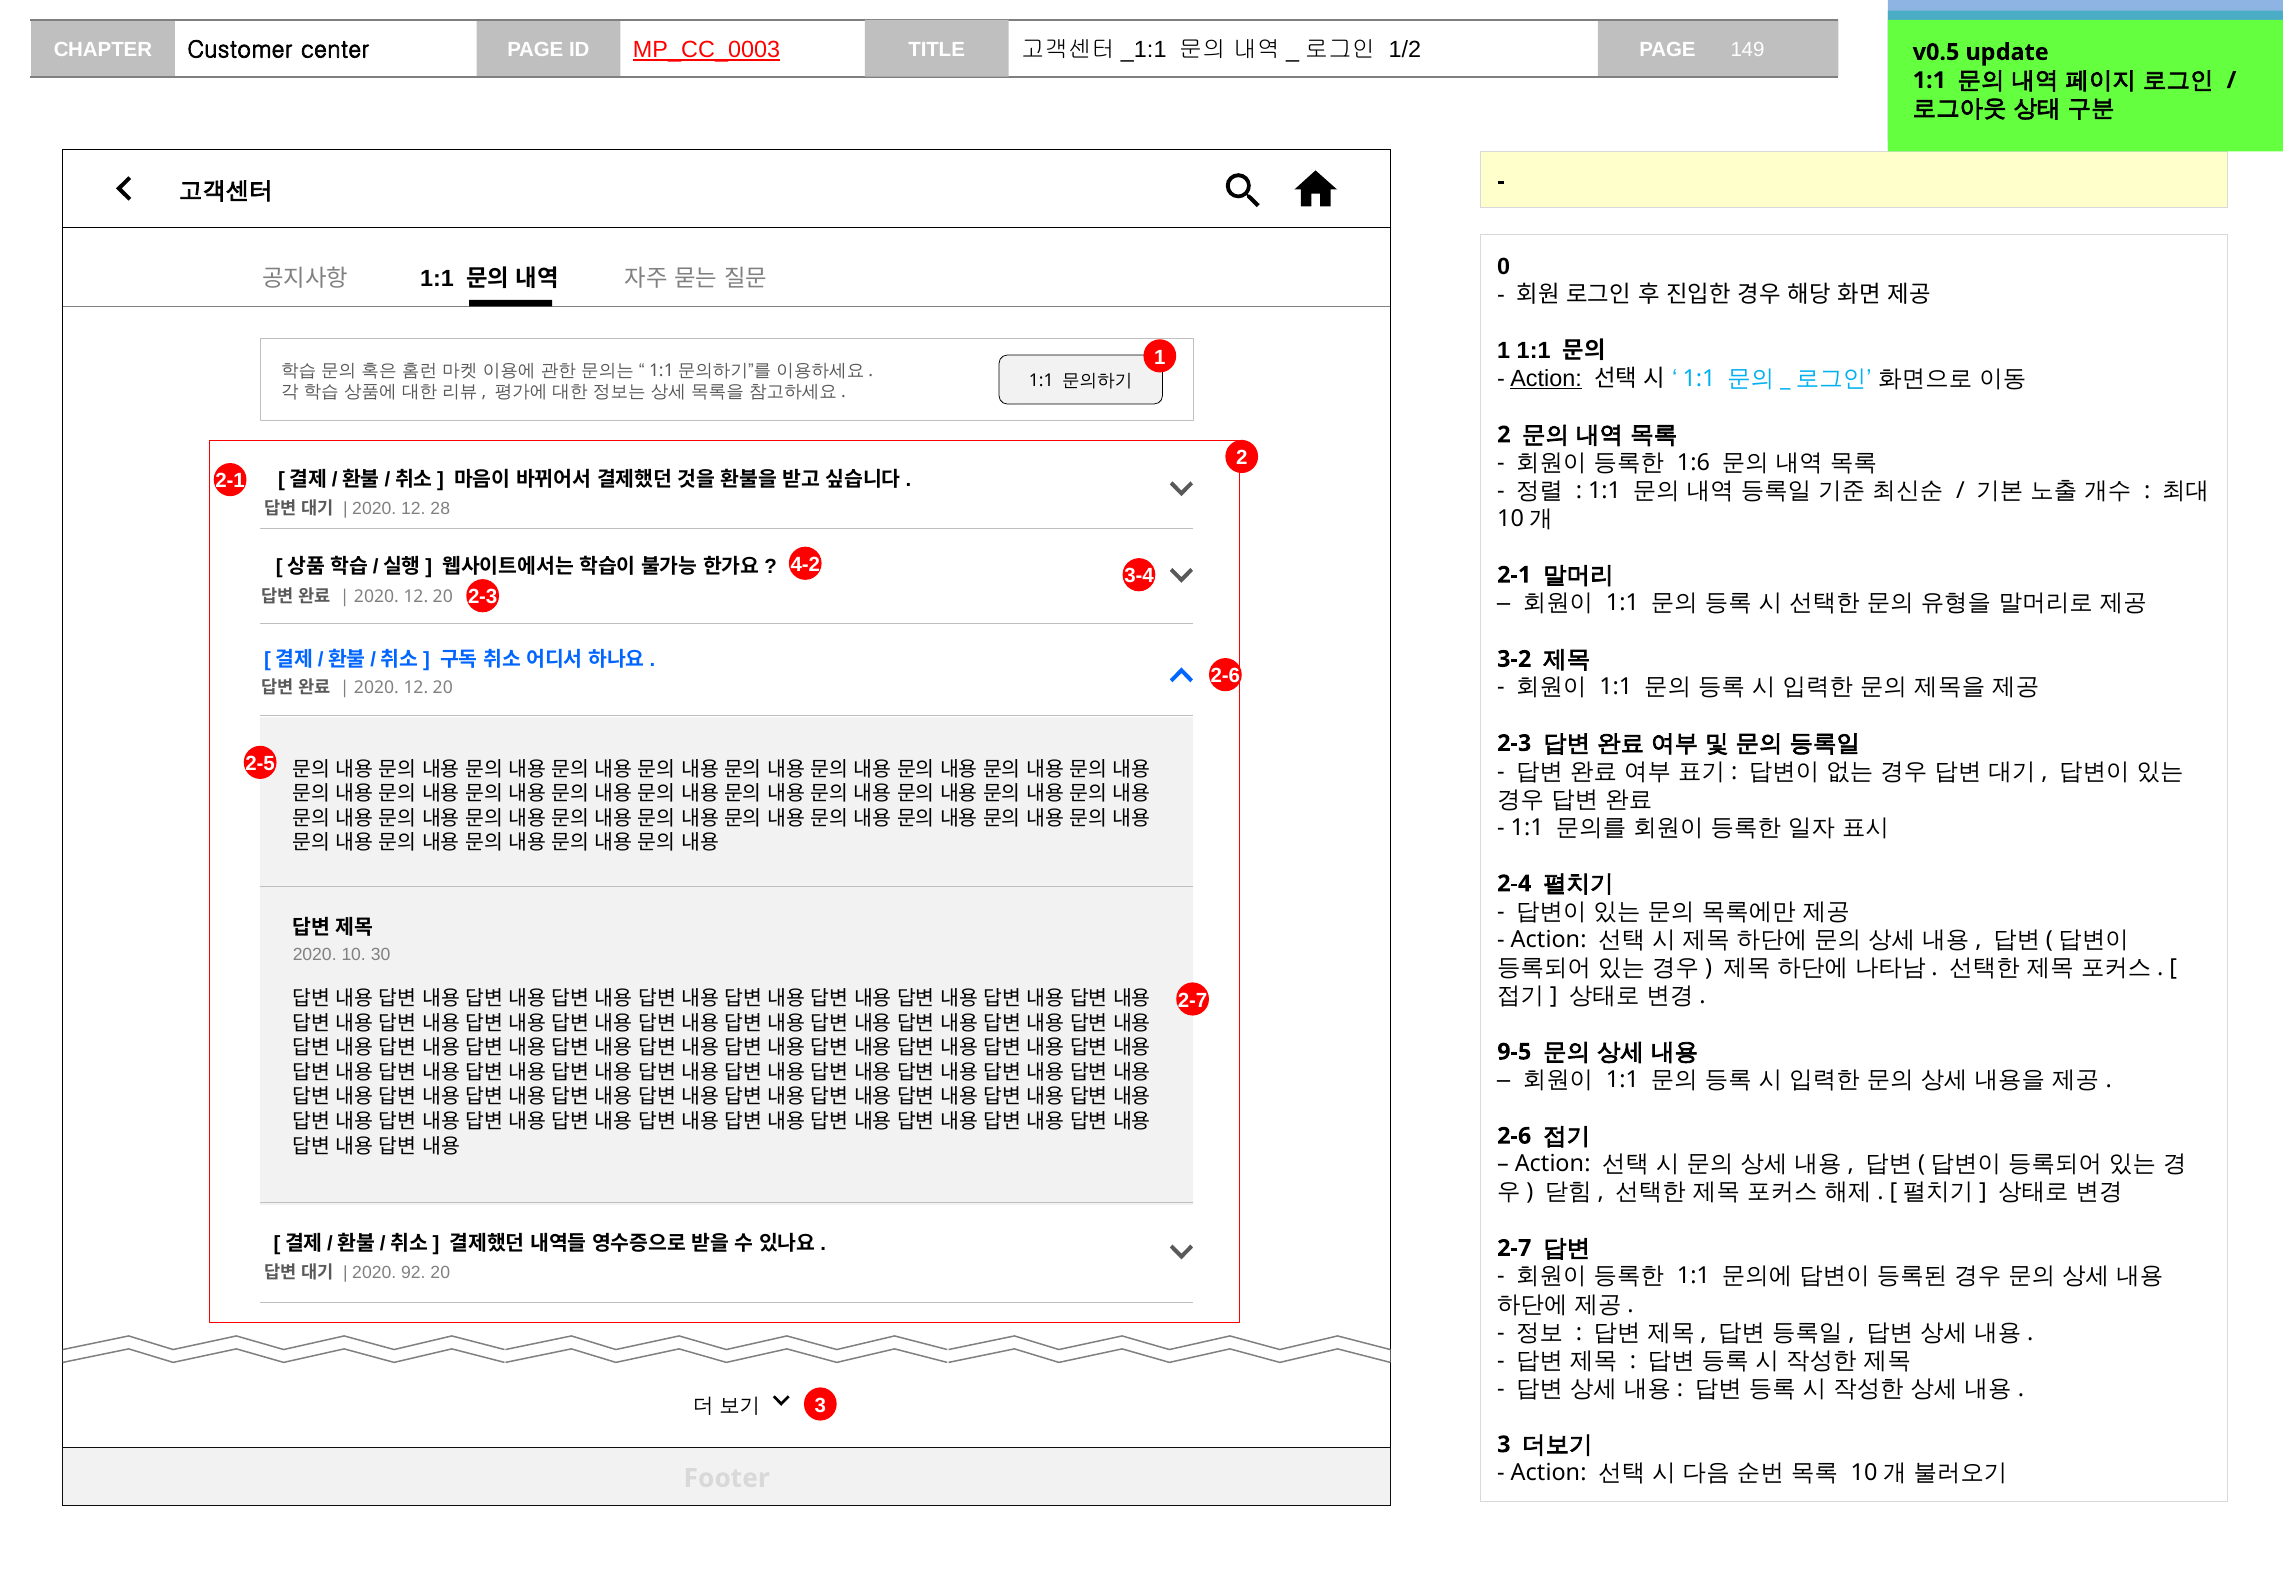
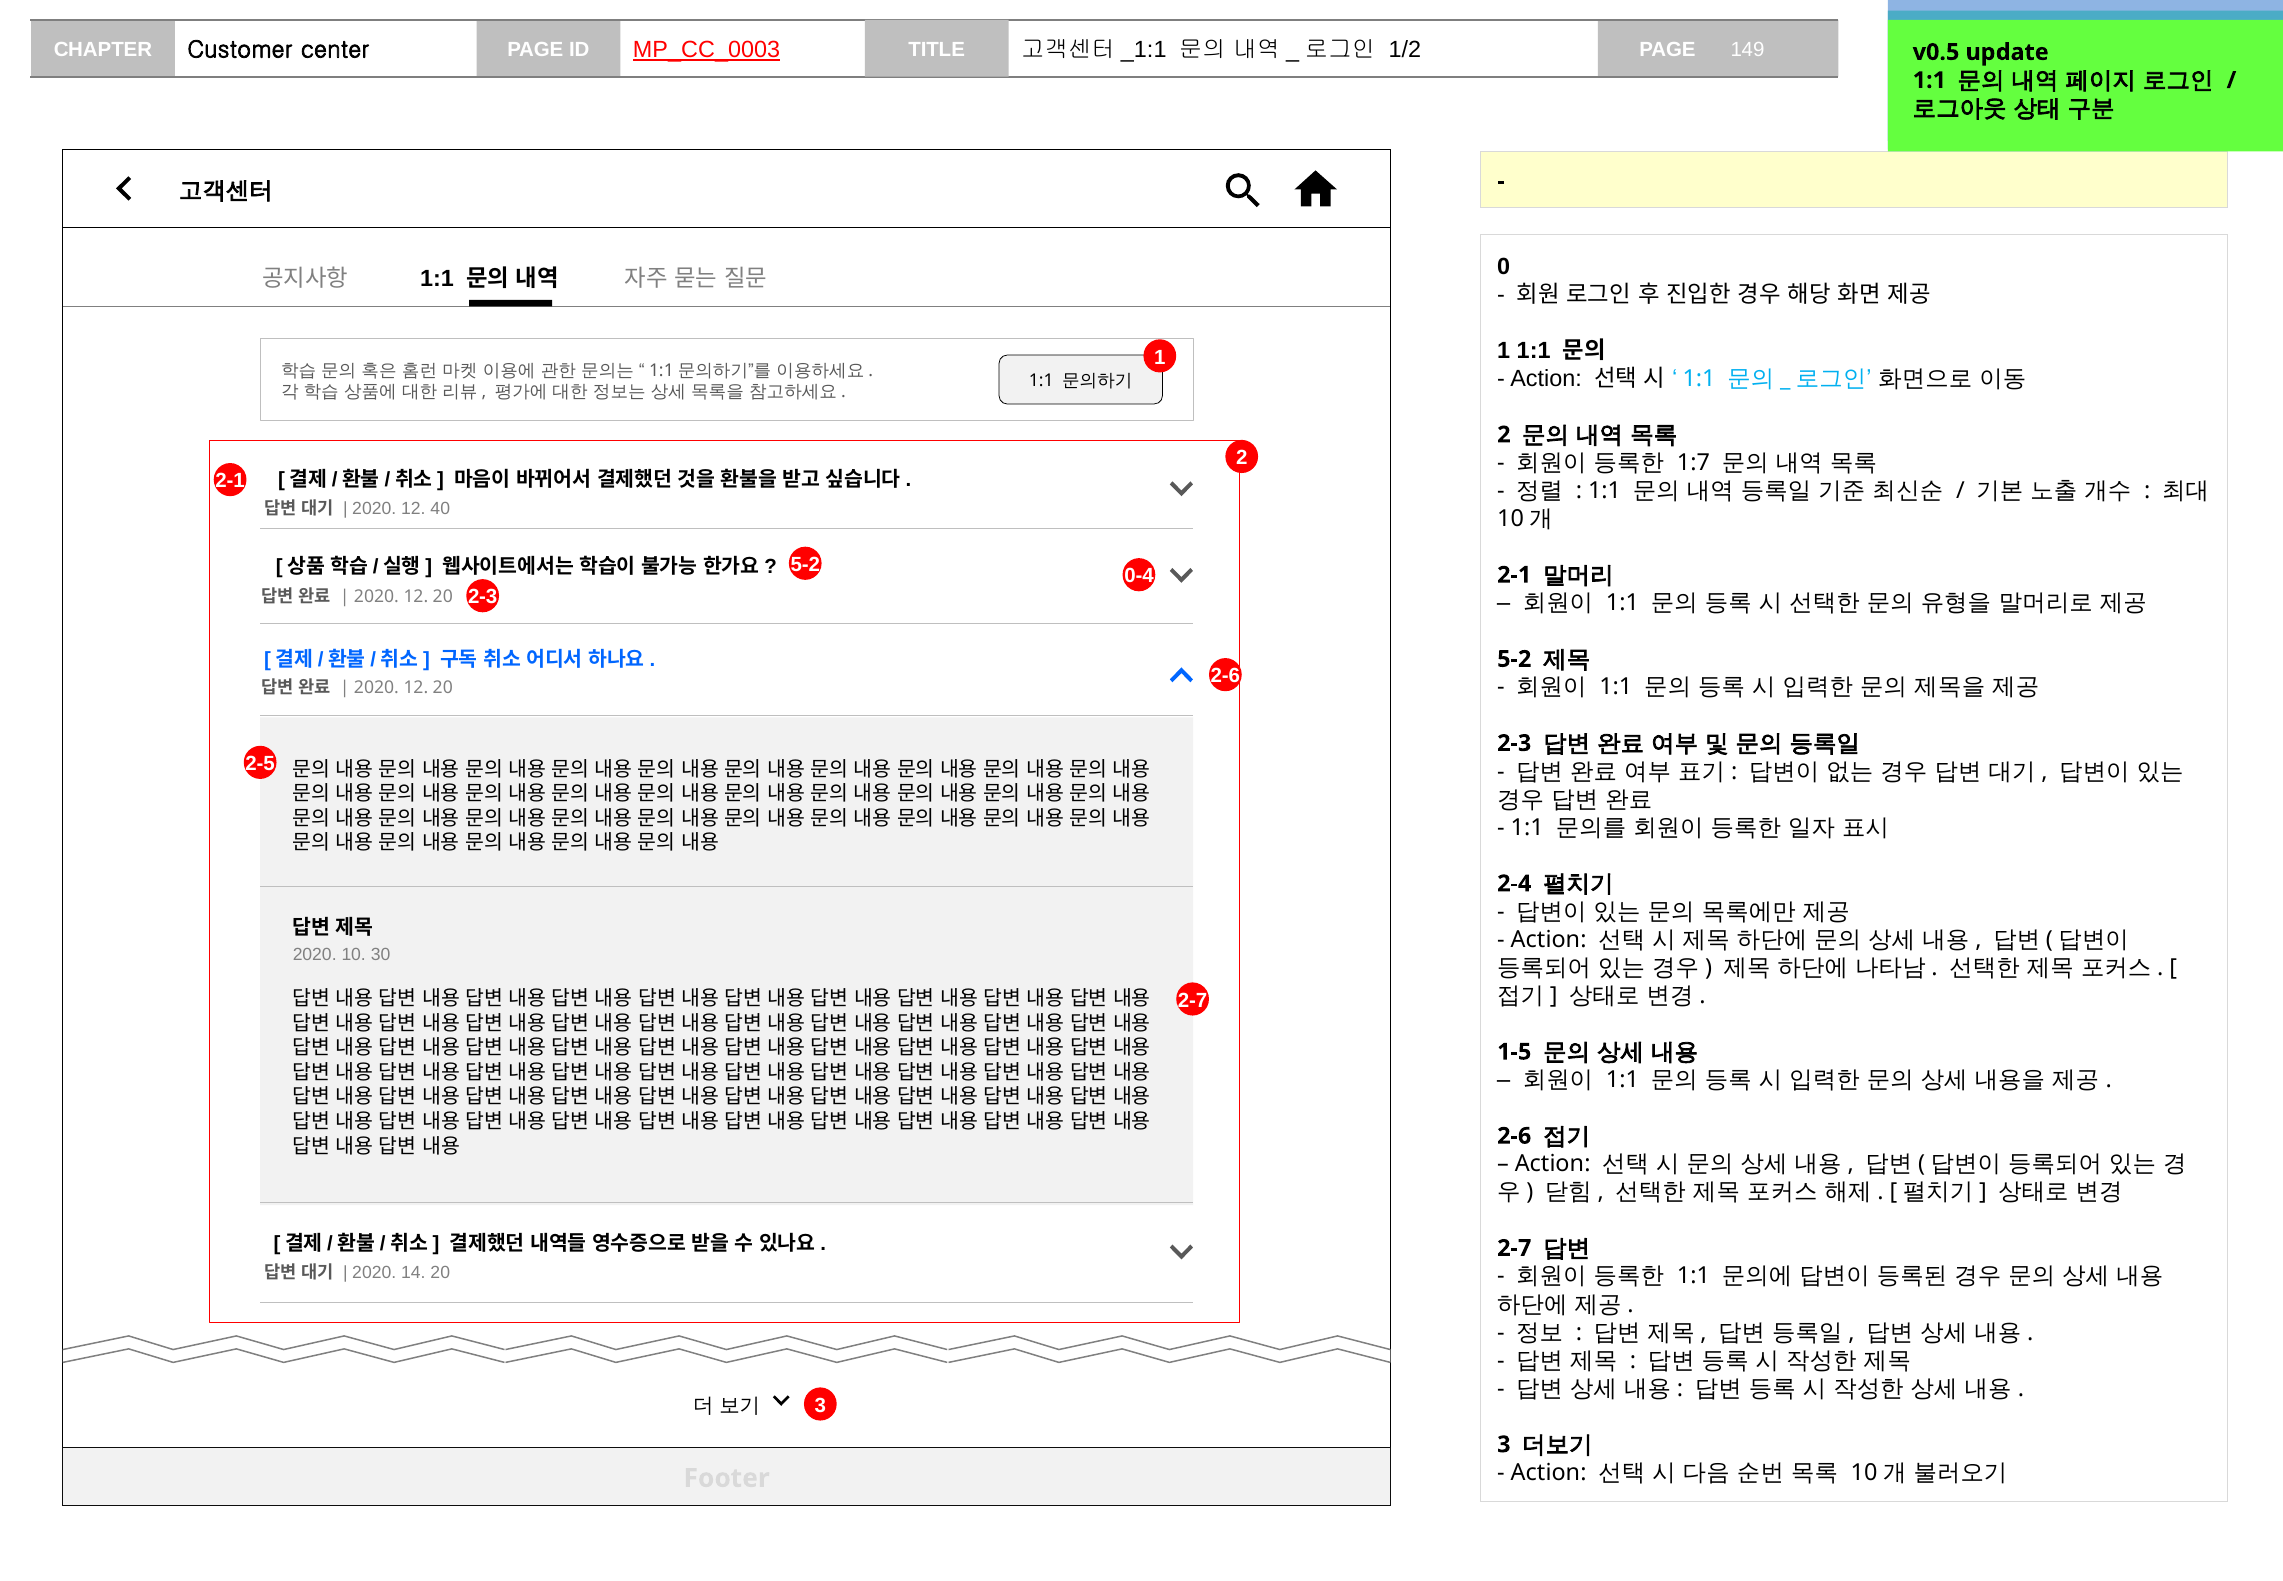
Action underline: present -> none (1546, 378)
1:6: 1:6 -> 1:7 (1693, 463)
28: 28 -> 40 (440, 509)
4-2: 4-2 -> 5-2 (805, 564)
3-4: 3-4 -> 0-4 (1139, 576)
3-2: 3-2 -> 5-2 (1514, 659)
9-5: 9-5 -> 1-5 (1514, 1052)
92: 92 -> 14 (413, 1272)
